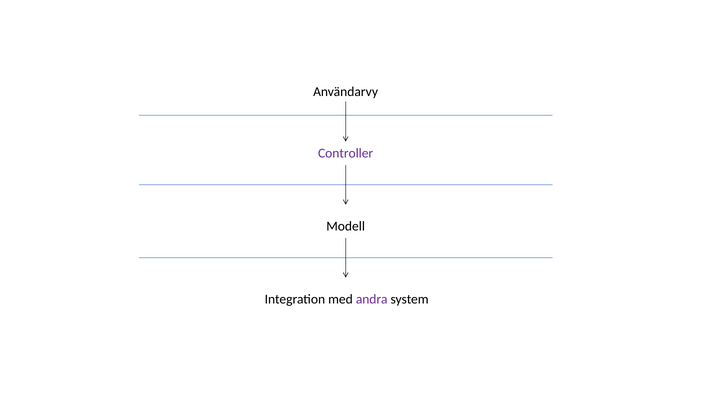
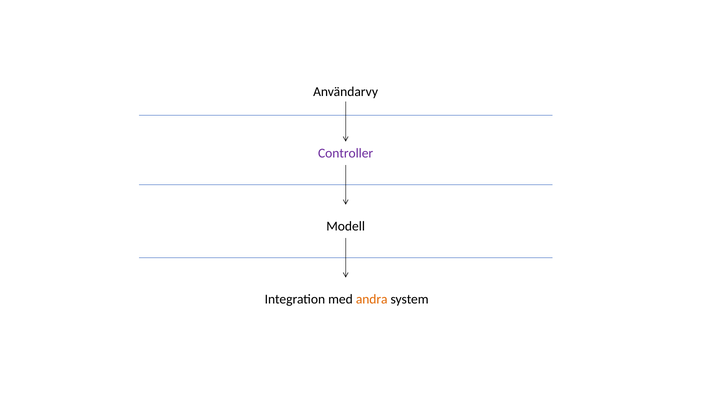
andra colour: purple -> orange (372, 299)
